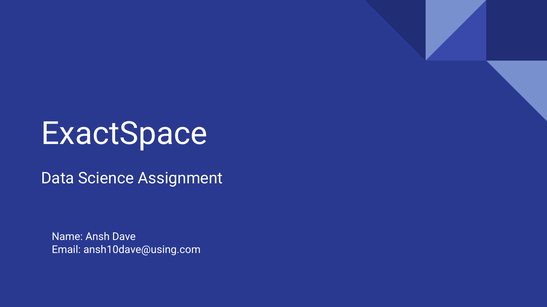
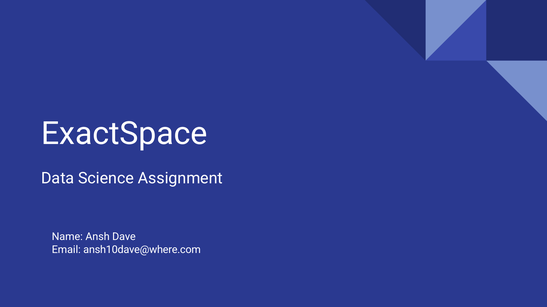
ansh10dave@using.com: ansh10dave@using.com -> ansh10dave@where.com (142, 250)
